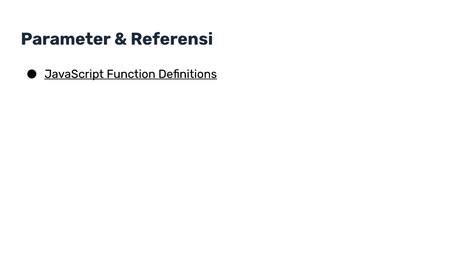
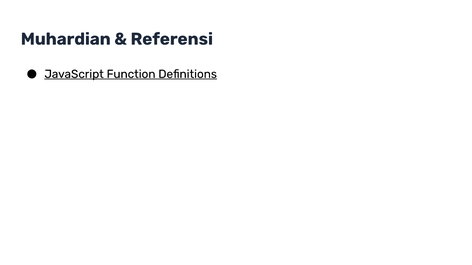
Parameter: Parameter -> Muhardian (66, 39)
